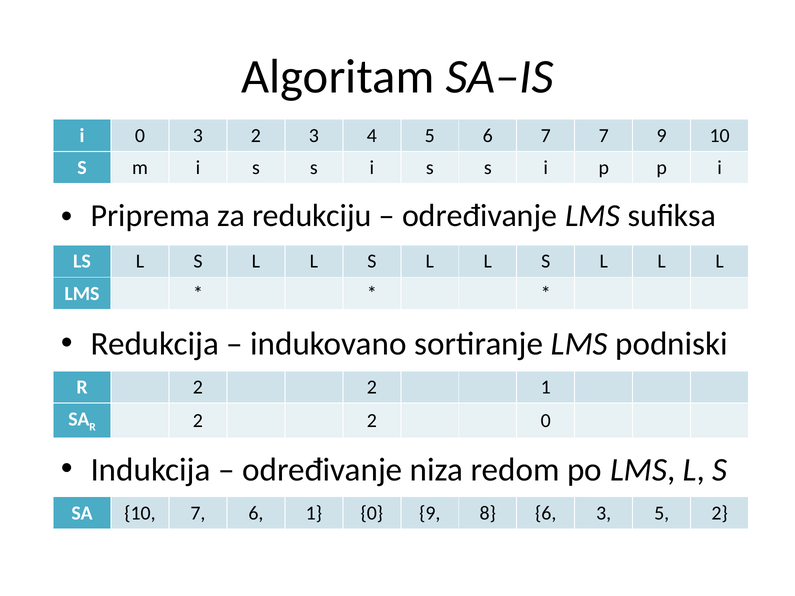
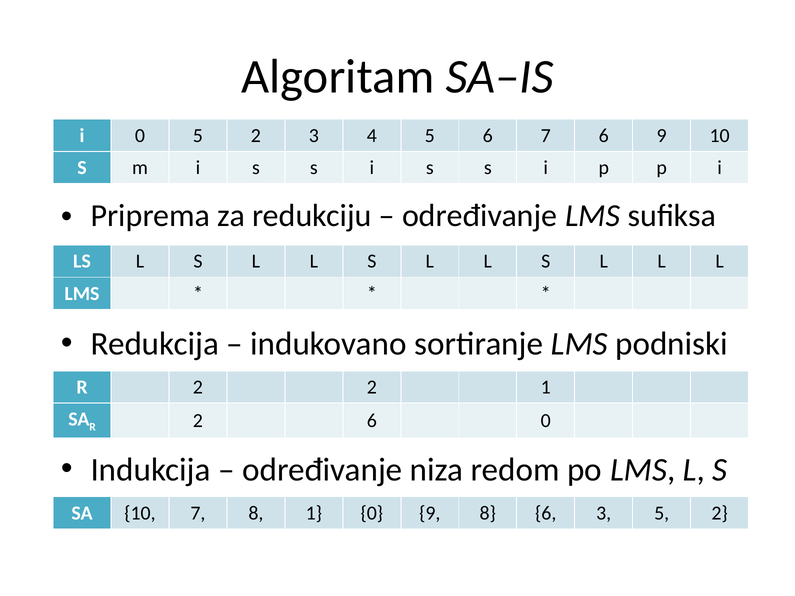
0 3: 3 -> 5 (198, 136)
7 7: 7 -> 6 (604, 136)
SA R 2 2: 2 -> 6 (372, 421)
7 6: 6 -> 8 (256, 513)
